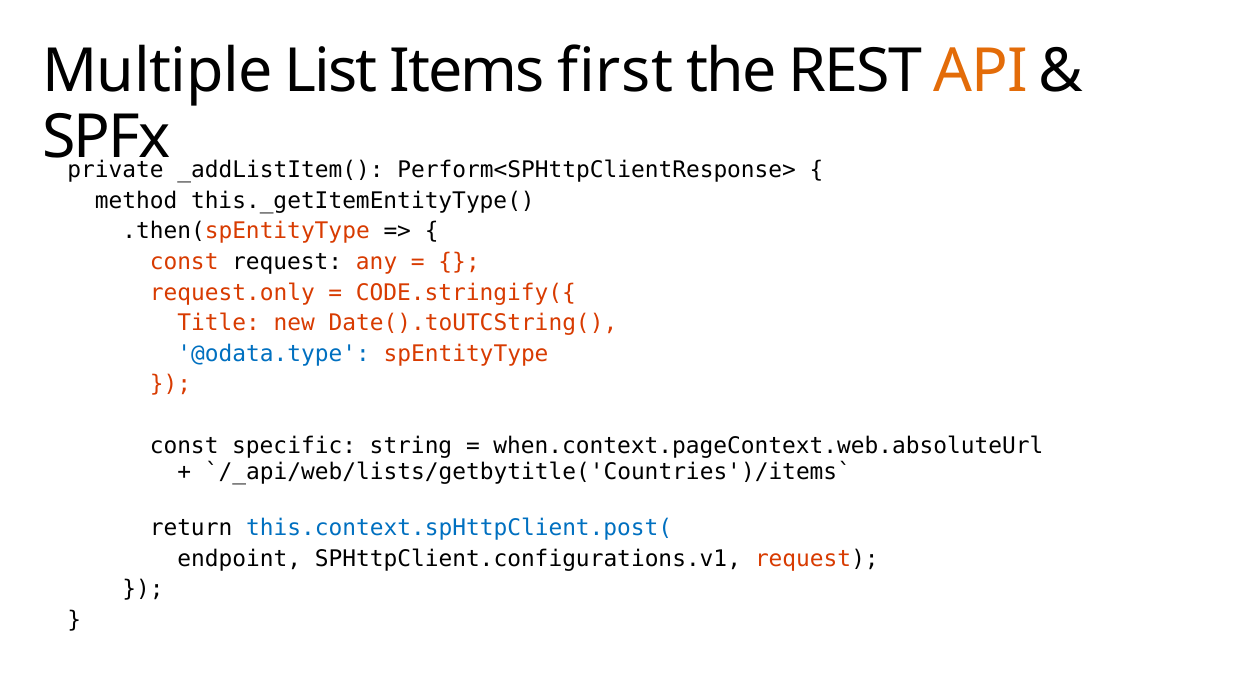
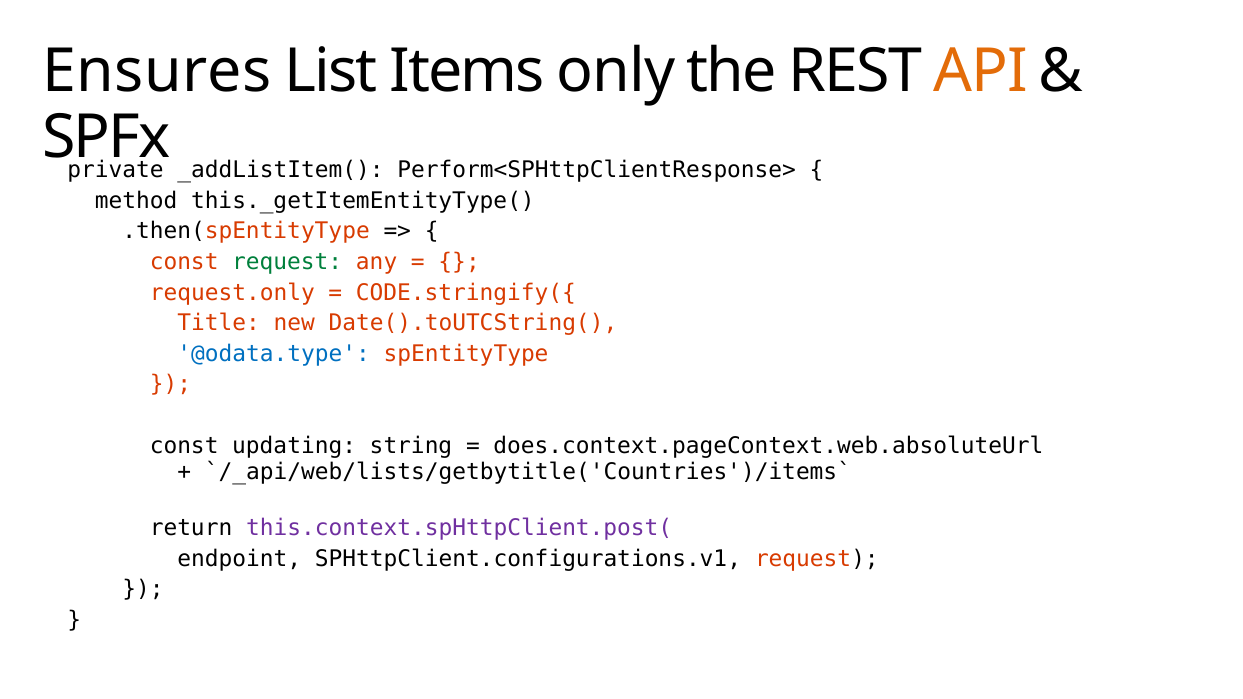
Multiple: Multiple -> Ensures (157, 71)
first: first -> only (616, 71)
request colour: black -> green (287, 262)
specific: specific -> updating (294, 446)
when.context.pageContext.web.absoluteUrl: when.context.pageContext.web.absoluteUrl -> does.context.pageContext.web.absoluteUrl (768, 446)
this.context.spHttpClient.post( colour: blue -> purple (459, 528)
